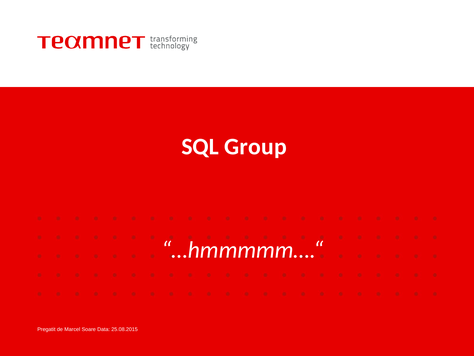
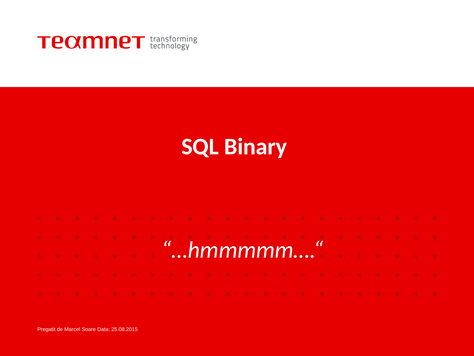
Group: Group -> Binary (256, 147)
